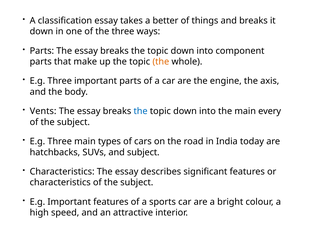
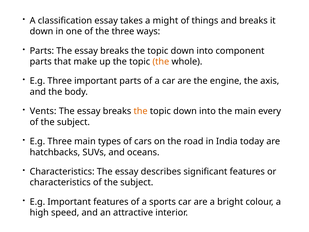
better: better -> might (165, 21)
the colour: blue -> orange (141, 111)
and subject: subject -> oceans (143, 152)
